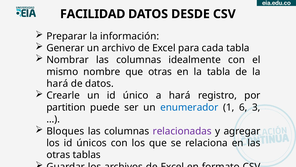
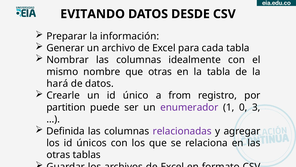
FACILIDAD: FACILIDAD -> EVITANDO (93, 14)
a hará: hará -> from (180, 95)
enumerador colour: blue -> purple (189, 107)
6: 6 -> 0 (243, 107)
Bloques: Bloques -> Definida (65, 131)
